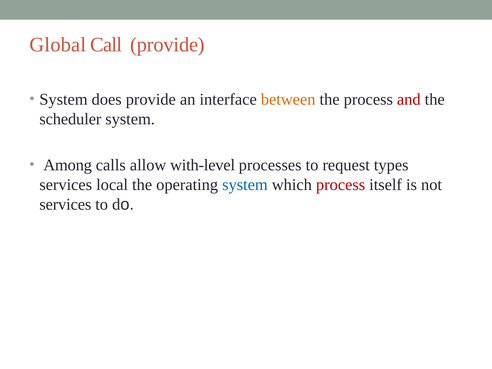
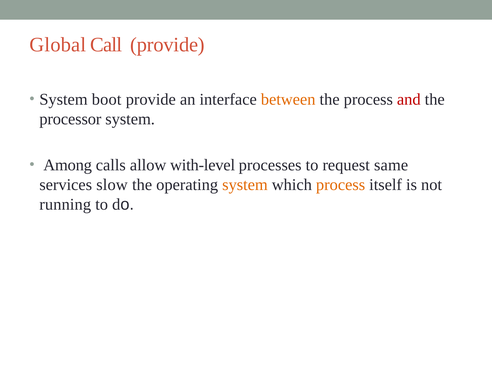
does: does -> boot (107, 100)
scheduler: scheduler -> processor (70, 119)
types: types -> same (391, 165)
local: local -> slow (112, 185)
system colour: blue -> orange (245, 185)
process colour: red -> orange (341, 185)
services: services -> running (65, 204)
